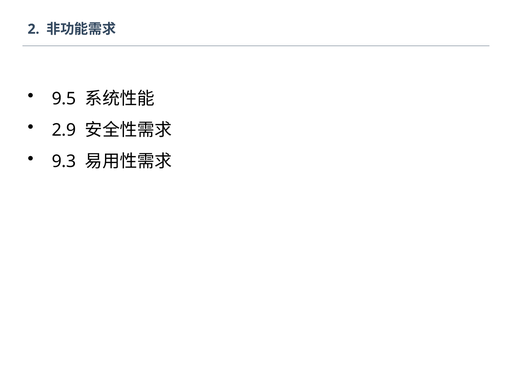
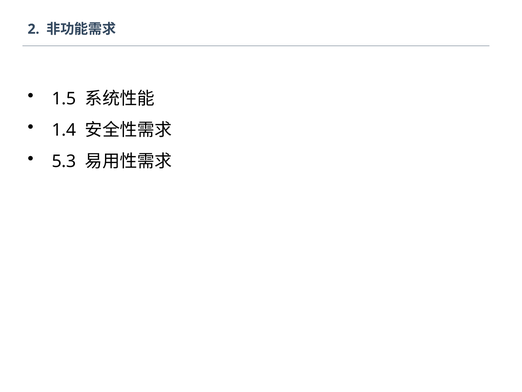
9.5: 9.5 -> 1.5 (64, 99)
2.9: 2.9 -> 1.4 (64, 130)
9.3: 9.3 -> 5.3 (64, 161)
